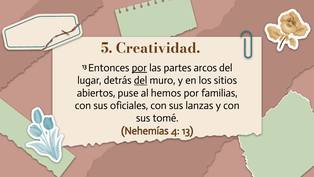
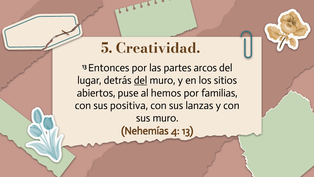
por underline: present -> none (139, 68)
oficiales: oficiales -> positiva (129, 105)
sus tomé: tomé -> muro (166, 118)
